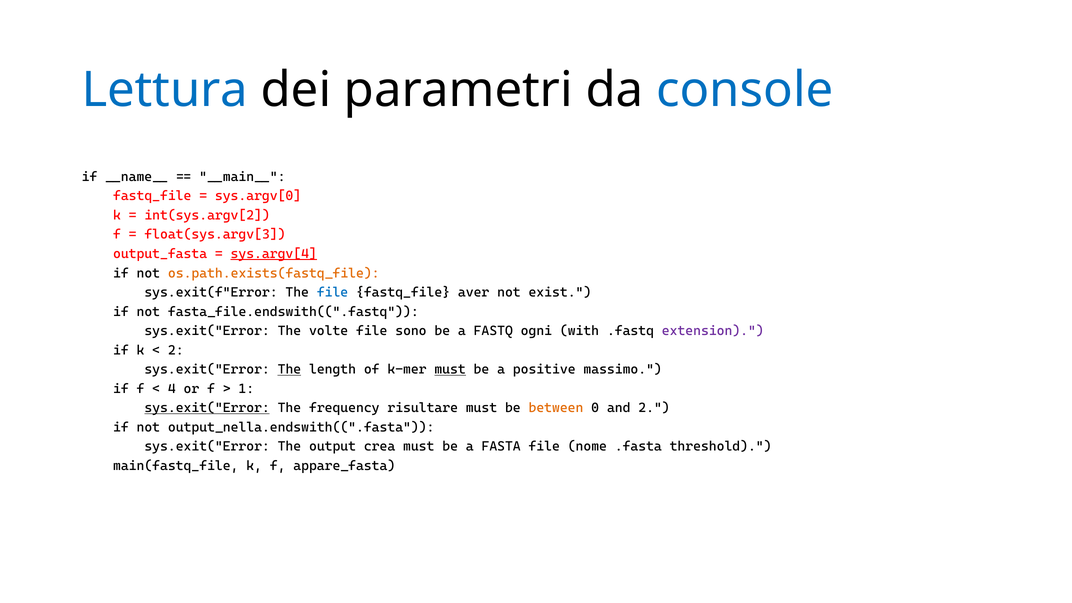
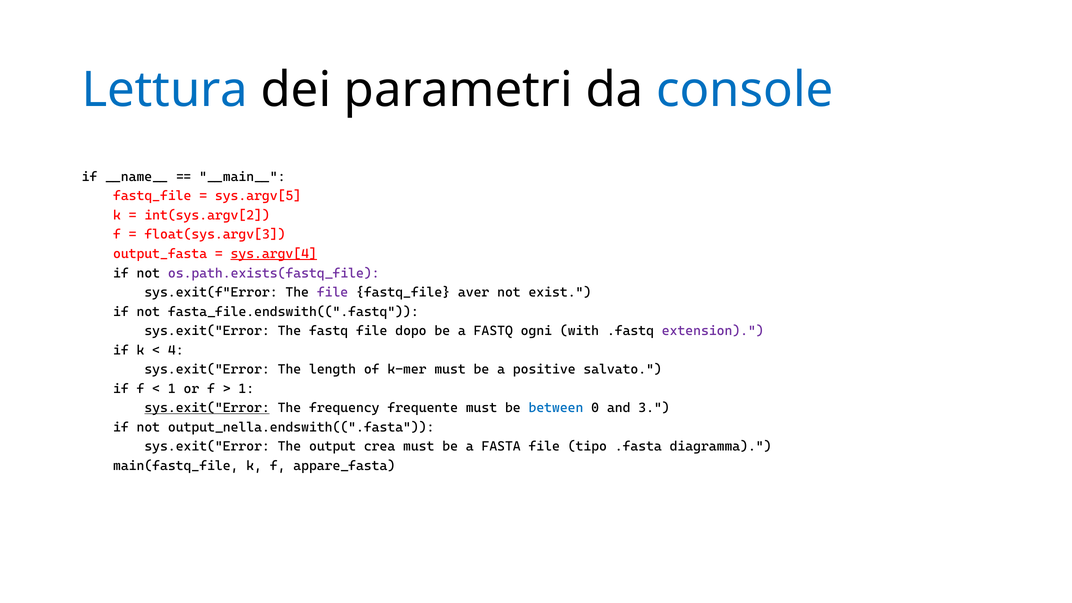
sys.argv[0: sys.argv[0 -> sys.argv[5 (258, 196)
os.path.exists(fastq_file colour: orange -> purple (274, 273)
file colour: blue -> purple (333, 292)
The volte: volte -> fastq (329, 331)
sono: sono -> dopo (411, 331)
2: 2 -> 4 (176, 350)
The underline: present -> none (289, 369)
must underline: present -> none (450, 369)
massimo: massimo -> salvato (623, 369)
4: 4 -> 1 (172, 389)
risultare: risultare -> frequente (423, 408)
between colour: orange -> blue (556, 408)
and 2: 2 -> 3 (654, 408)
nome: nome -> tipo (587, 447)
threshold: threshold -> diagramma (721, 447)
